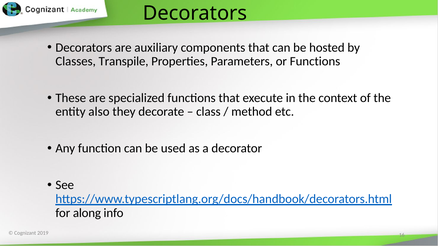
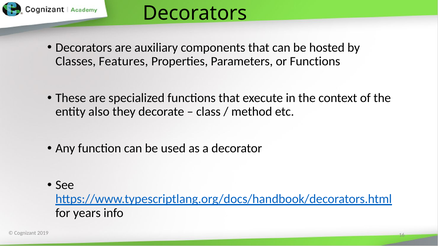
Transpile: Transpile -> Features (123, 61)
along: along -> years (87, 213)
